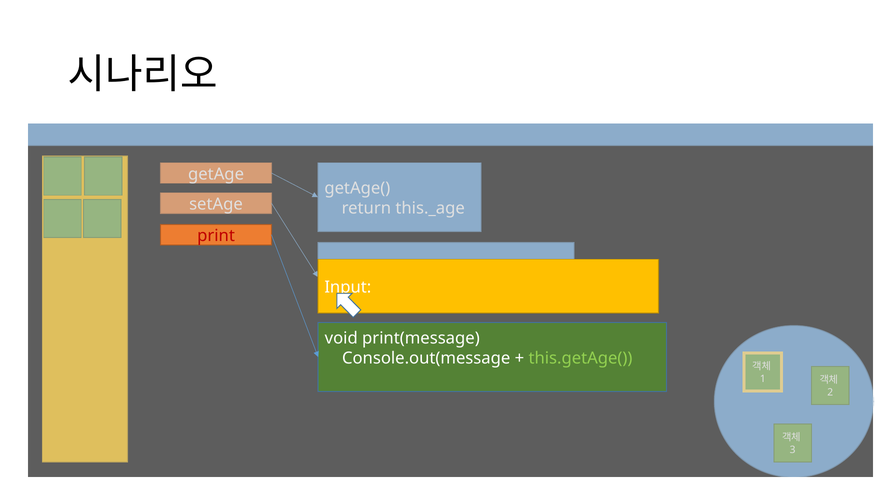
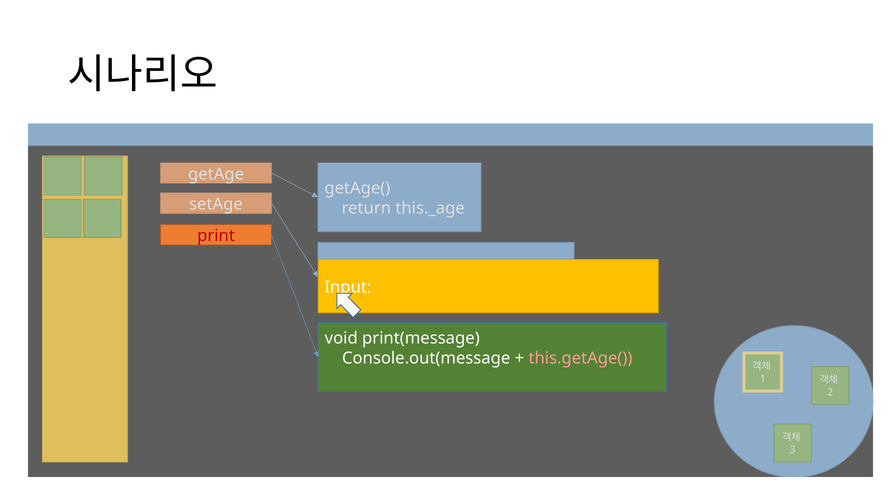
this.getAge( colour: light green -> pink (580, 358)
